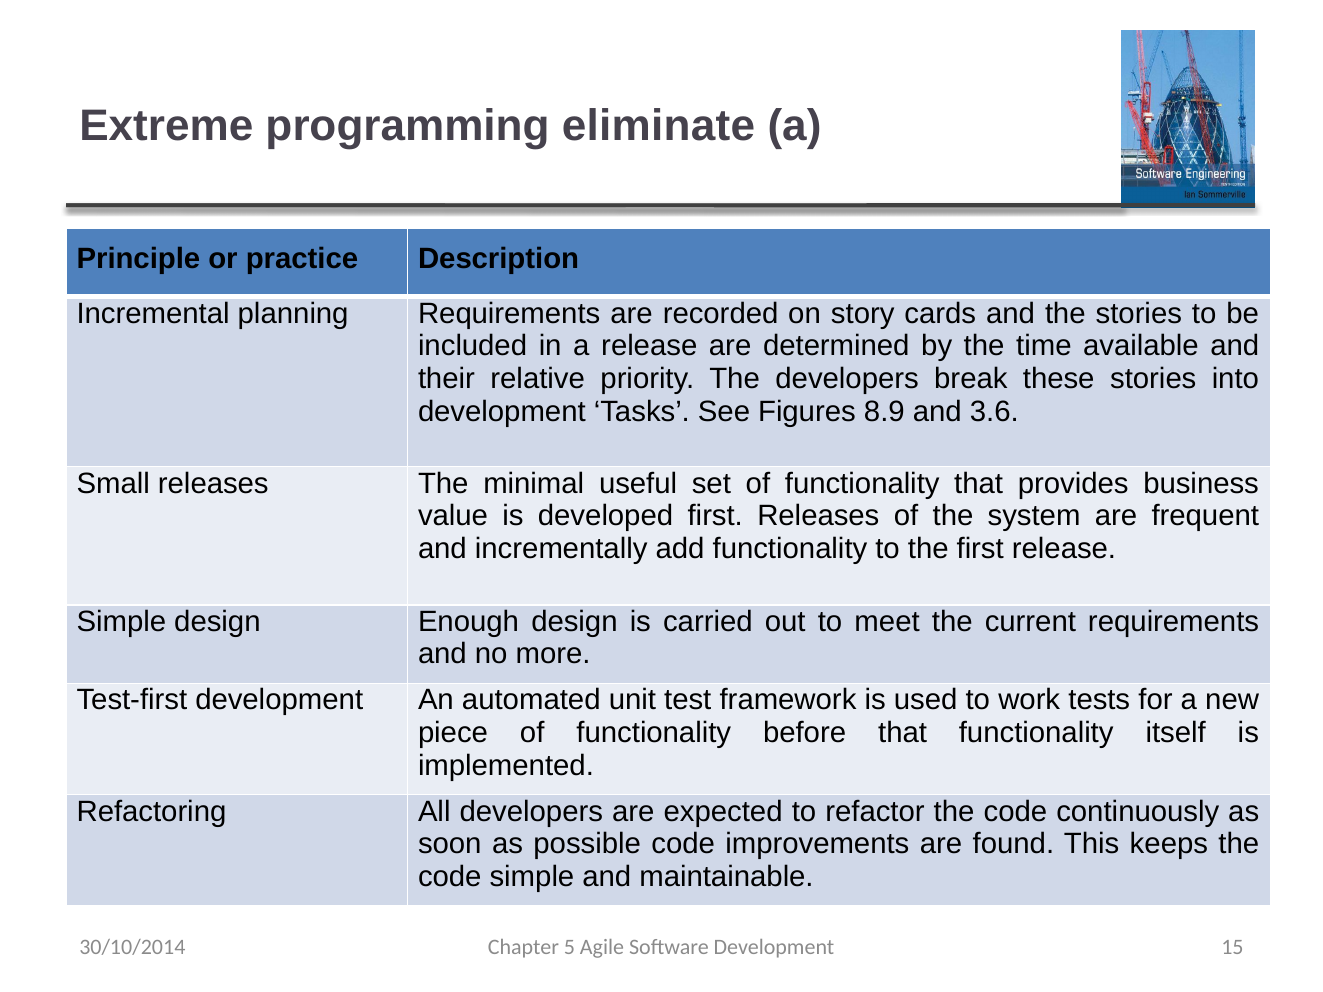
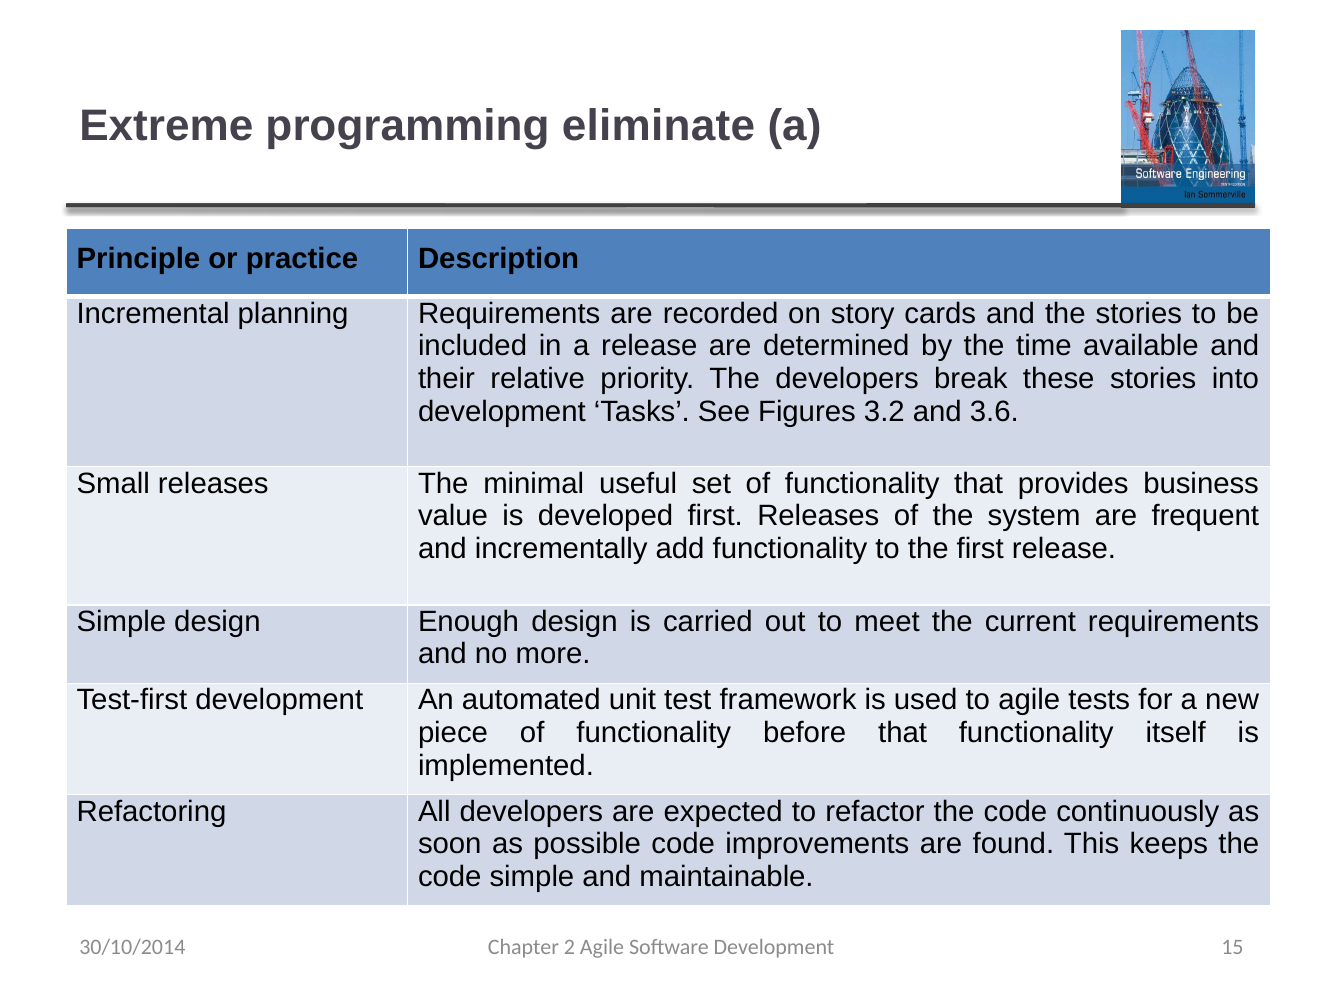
8.9: 8.9 -> 3.2 (884, 412)
to work: work -> agile (1029, 700)
5: 5 -> 2 (569, 948)
